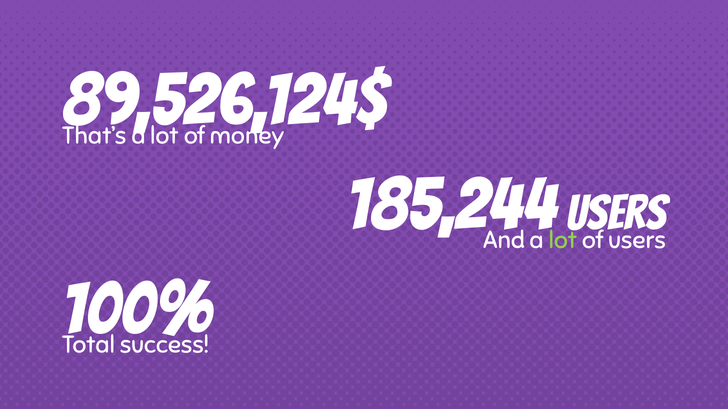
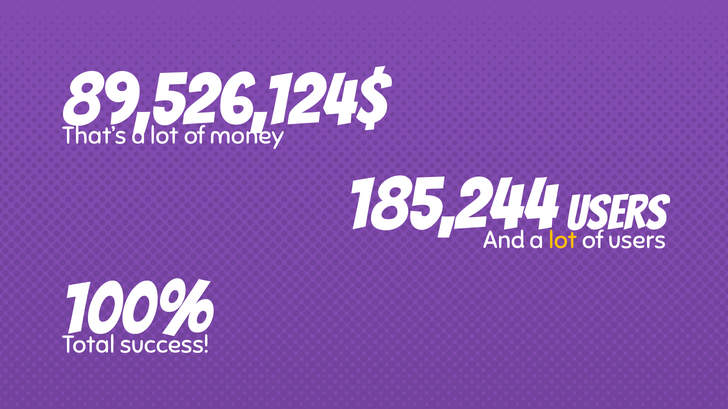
lot colour: light green -> yellow (563, 241)
